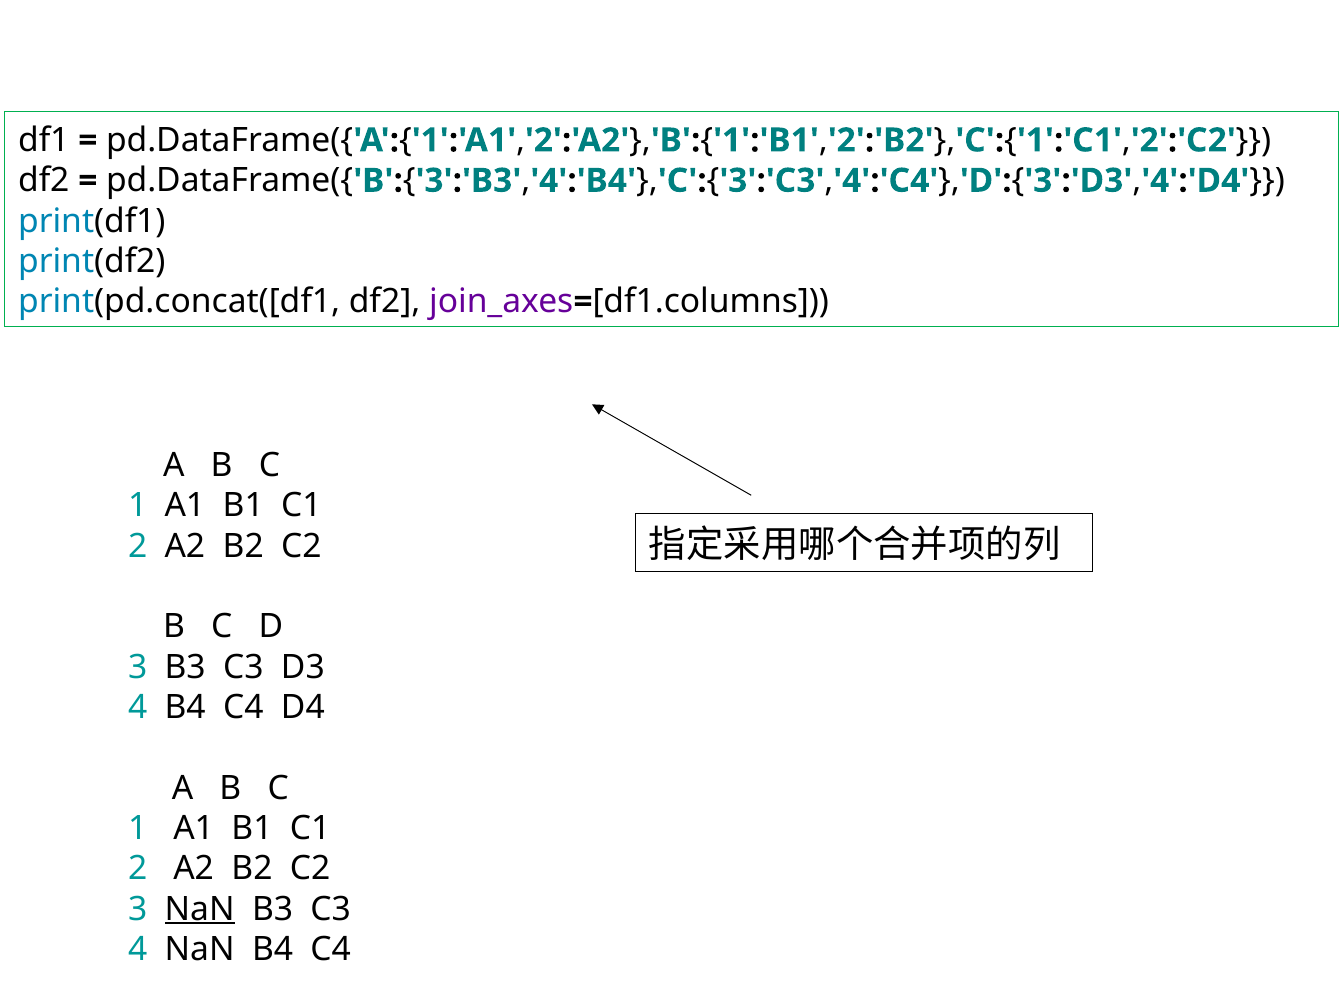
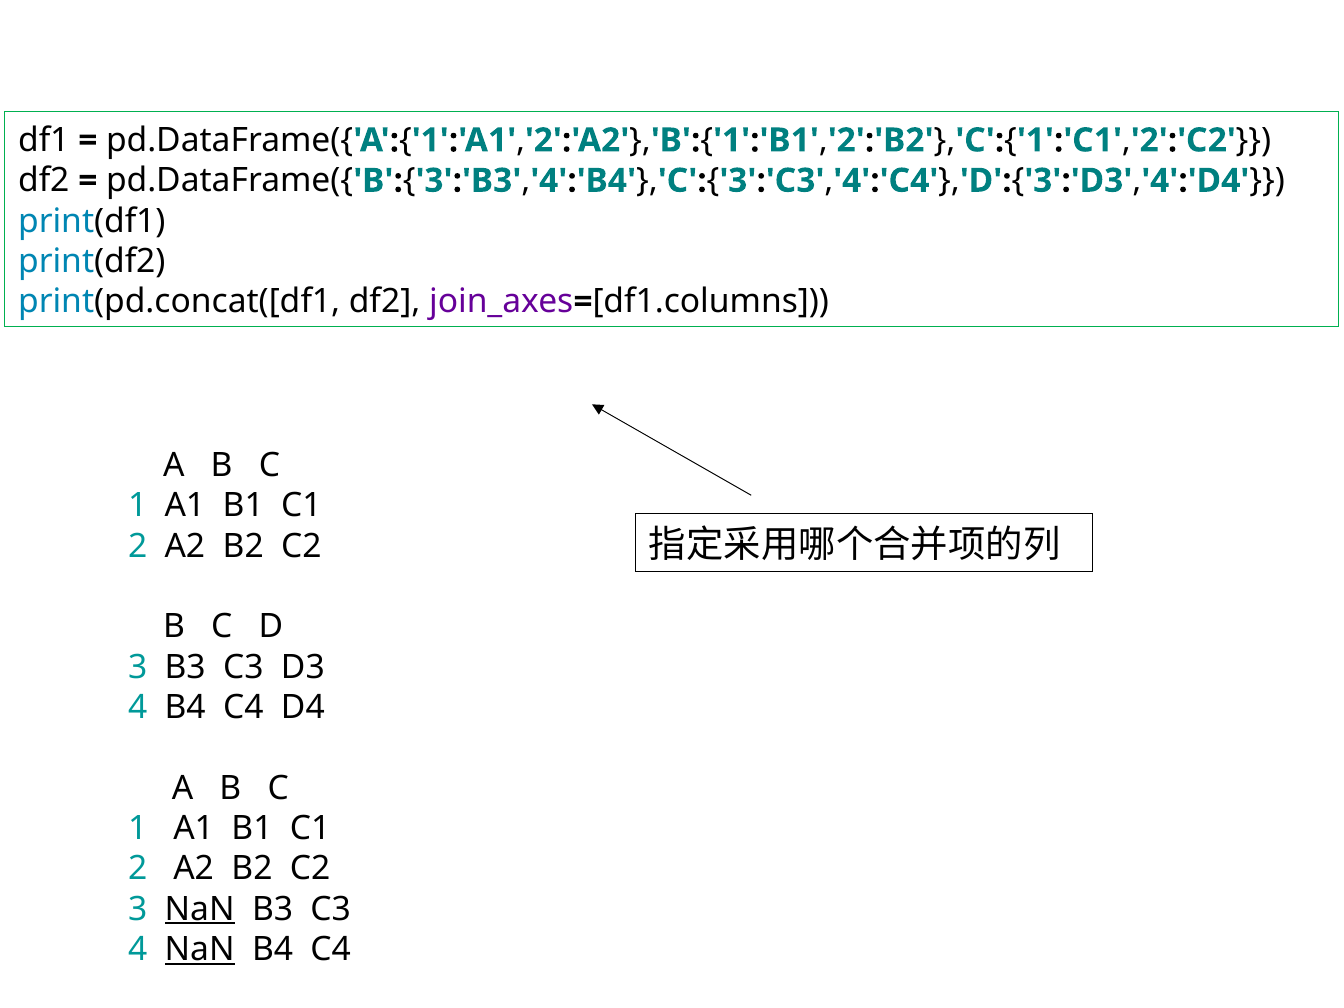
NaN underline: none -> present (200, 949)
